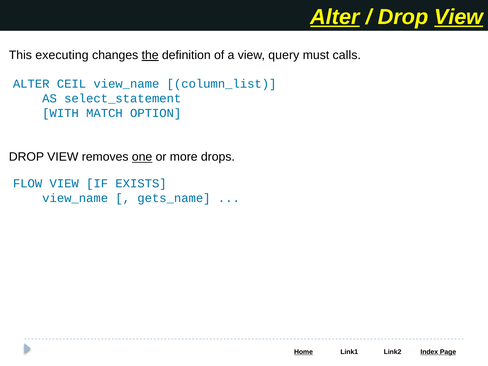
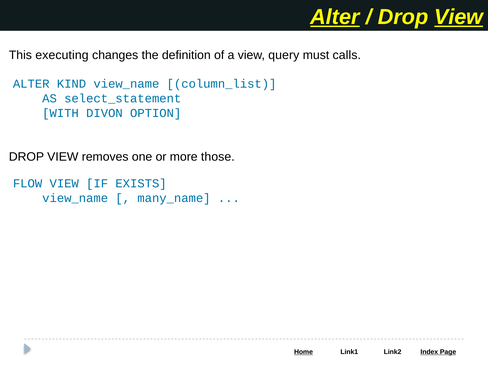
the underline: present -> none (150, 55)
CEIL: CEIL -> KIND (71, 84)
MATCH: MATCH -> DIVON (104, 113)
one underline: present -> none (142, 157)
drops: drops -> those (218, 157)
gets_name: gets_name -> many_name (174, 198)
